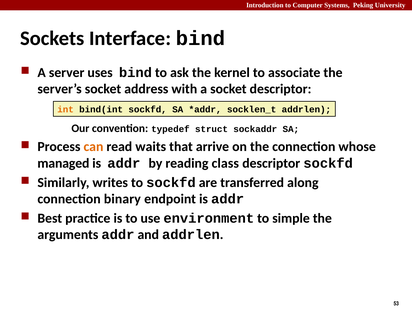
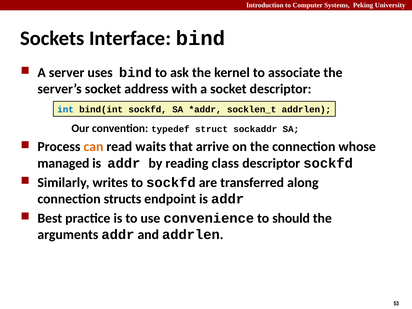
int colour: orange -> blue (66, 109)
binary: binary -> structs (123, 199)
environment: environment -> convenience (209, 218)
simple: simple -> should (291, 218)
